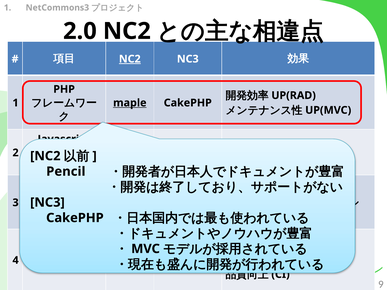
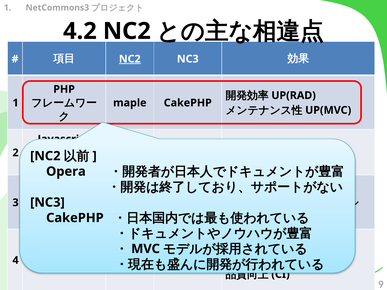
2.0: 2.0 -> 4.2 (80, 31)
maple underline: present -> none (130, 103)
Pencil: Pencil -> Opera (66, 172)
